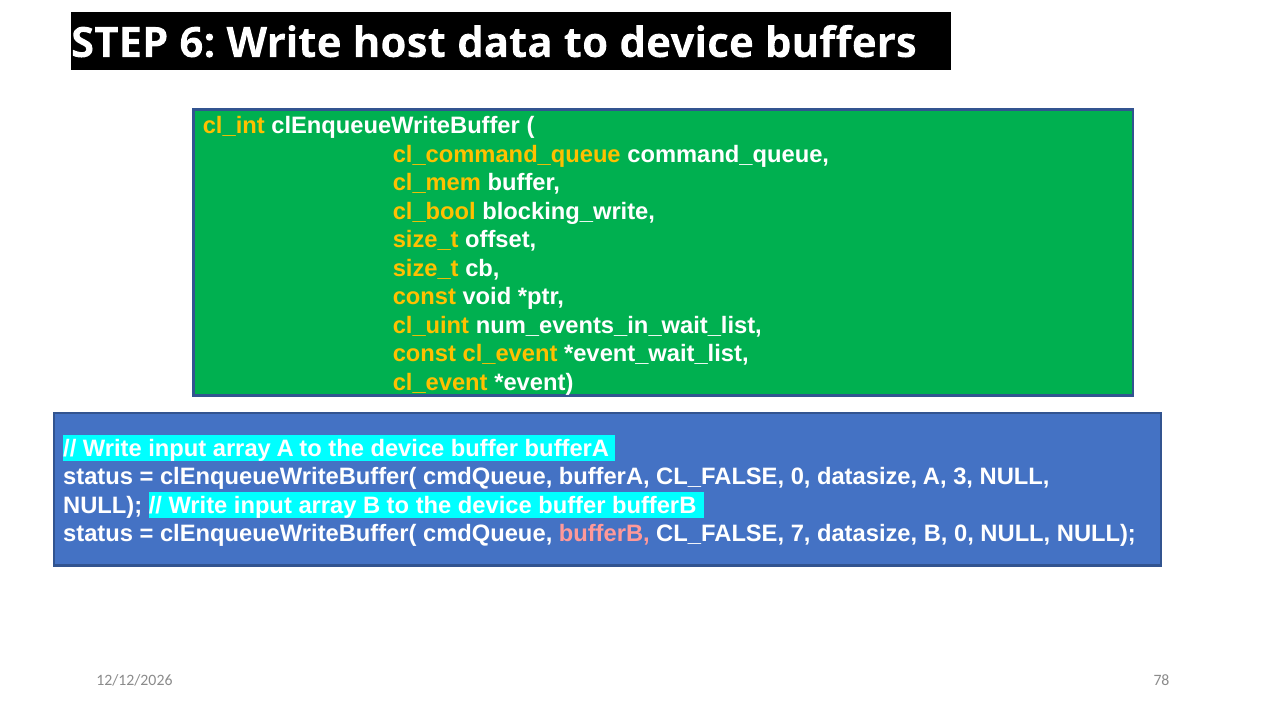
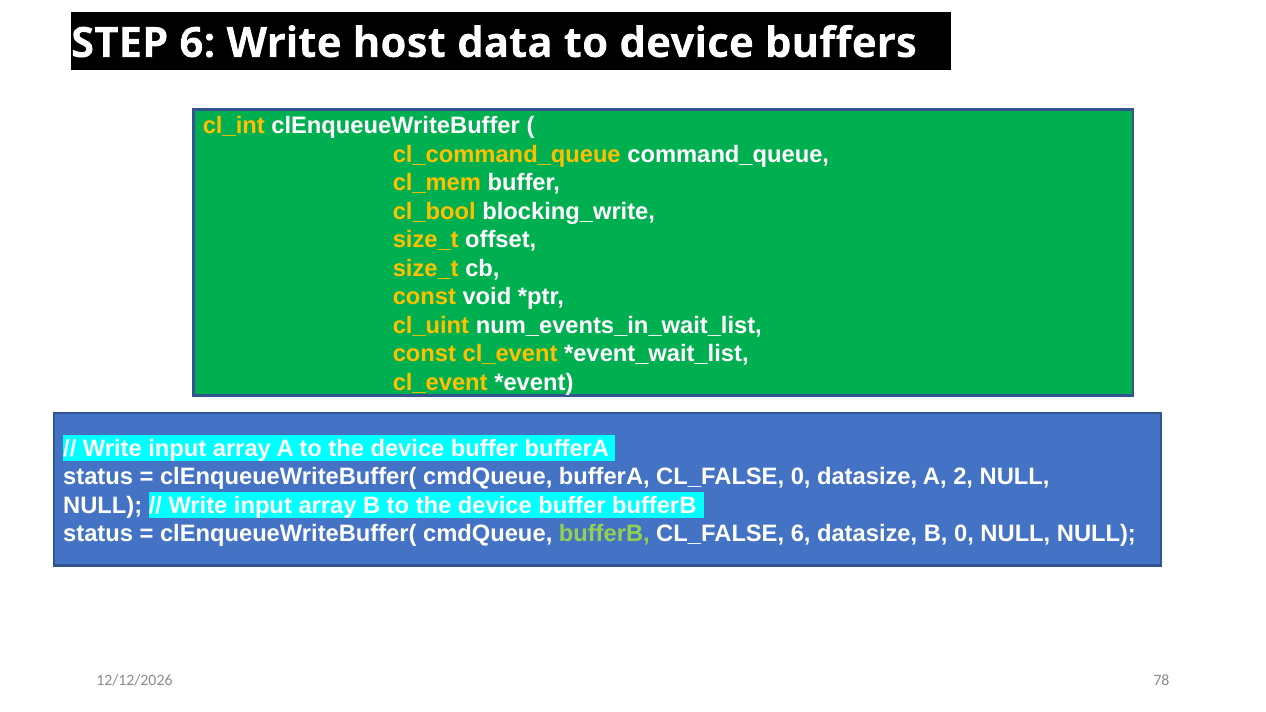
3: 3 -> 2 (963, 477)
bufferB colour: pink -> light green (604, 534)
CL_FALSE 7: 7 -> 6 (801, 534)
